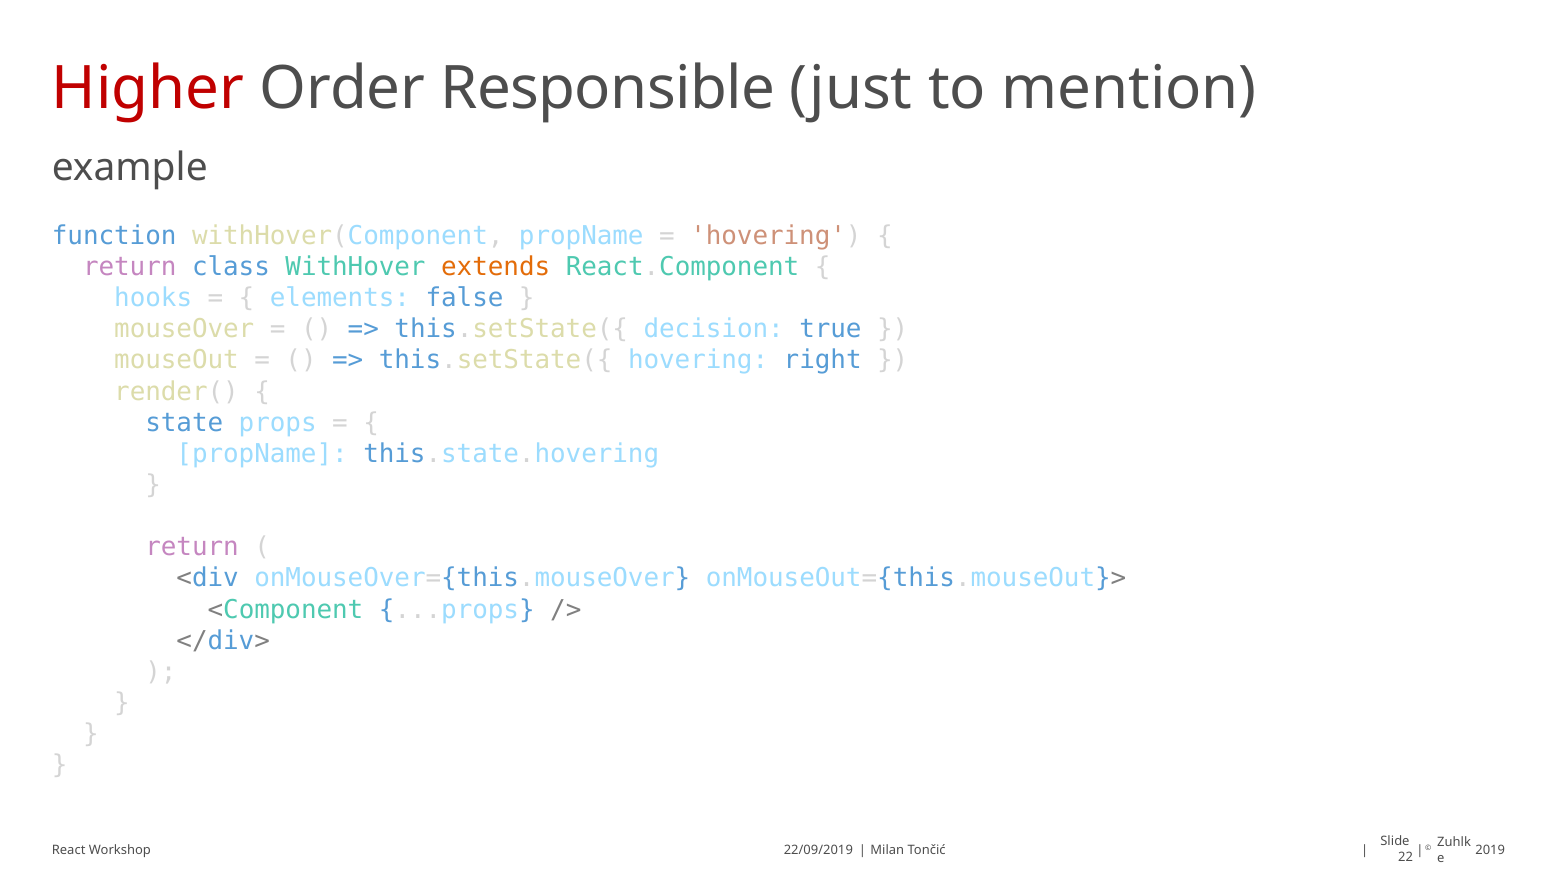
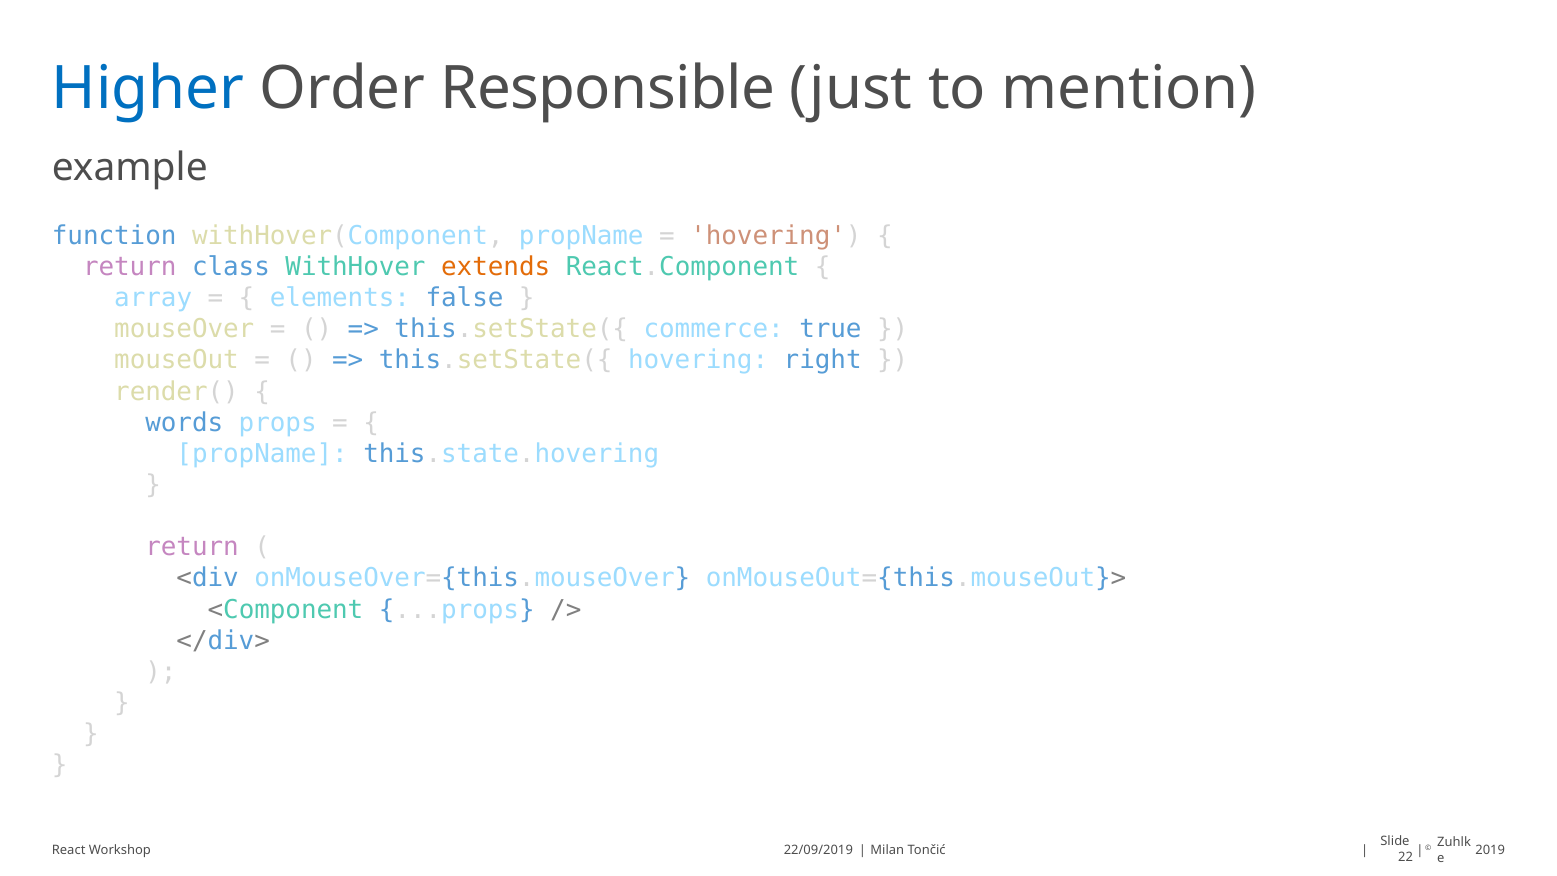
Higher colour: red -> blue (148, 89)
hooks: hooks -> array (153, 298)
decision: decision -> commerce (714, 329)
state: state -> words (184, 423)
